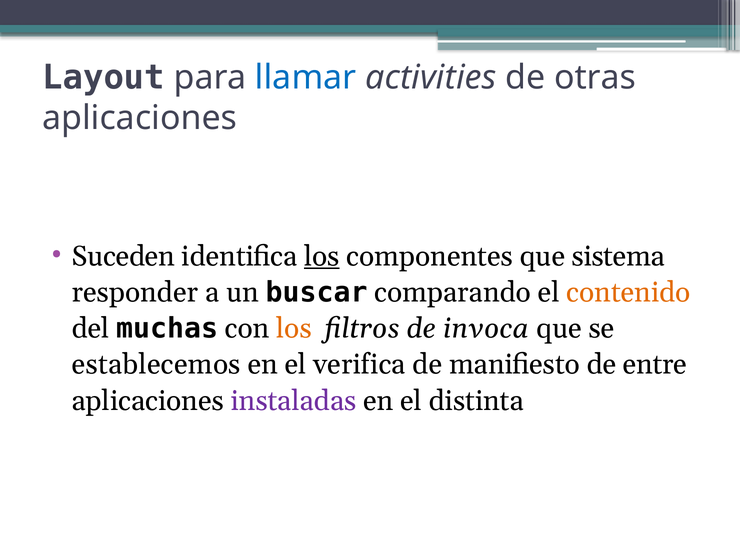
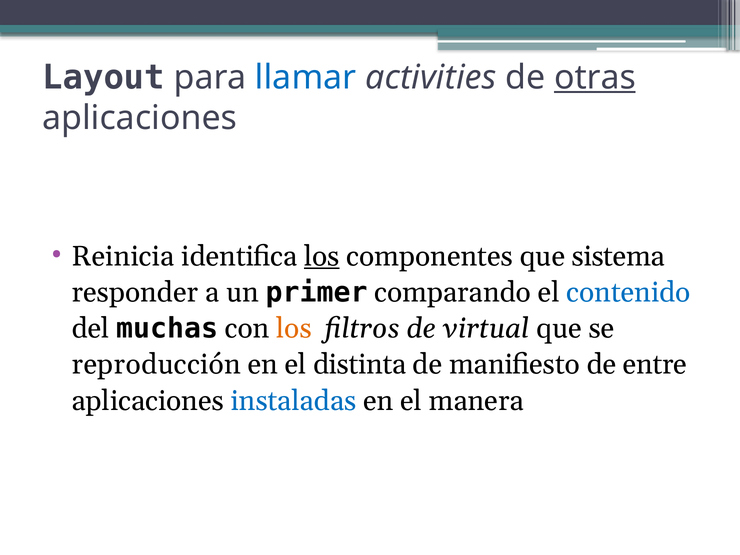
otras underline: none -> present (595, 77)
Suceden: Suceden -> Reinicia (123, 256)
buscar: buscar -> primer (317, 292)
contenido colour: orange -> blue (629, 292)
invoca: invoca -> virtual (486, 328)
establecemos: establecemos -> reproducción (156, 365)
verifica: verifica -> distinta (360, 365)
instaladas colour: purple -> blue (294, 401)
distinta: distinta -> manera (476, 401)
